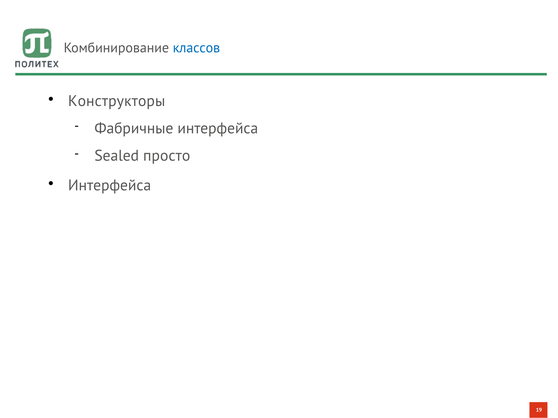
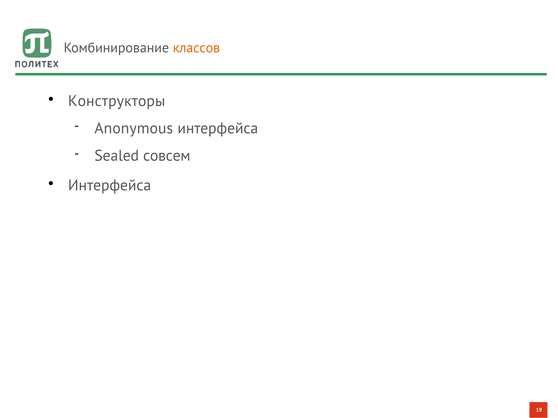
классов colour: blue -> orange (196, 48)
Фабричные: Фабричные -> Anonymous (134, 128)
просто: просто -> совсем (167, 156)
